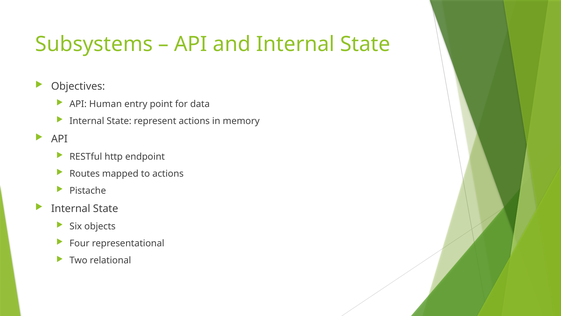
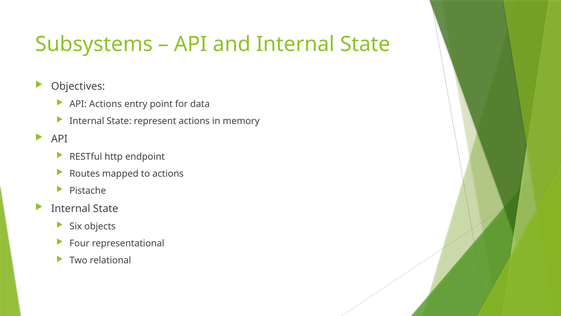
API Human: Human -> Actions (105, 104)
